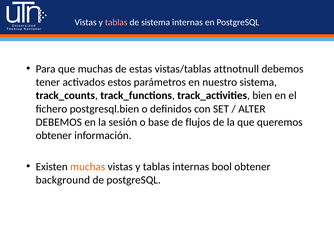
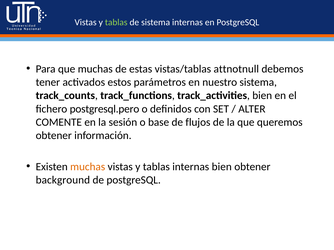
tablas colour: pink -> light green (116, 22)
postgresql.bien: postgresql.bien -> postgresql.pero (104, 109)
DEBEMOS: DEBEMOS -> COMENTE (59, 122)
internas bool: bool -> bien (222, 167)
